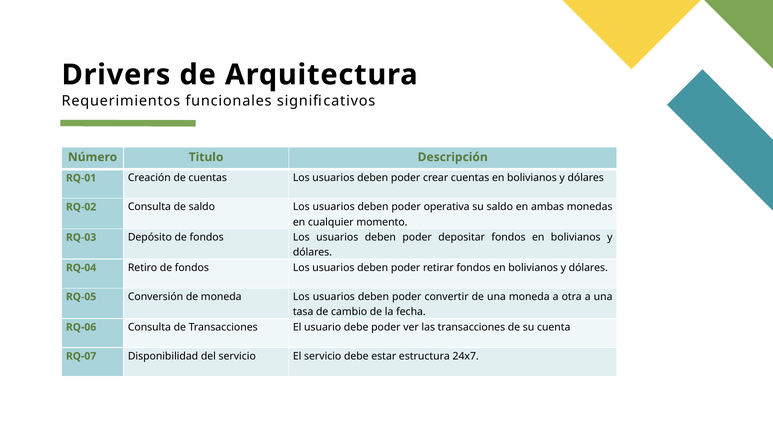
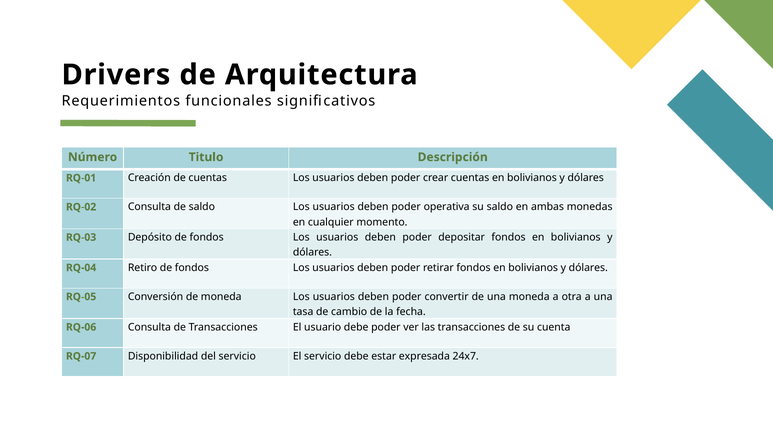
estructura: estructura -> expresada (424, 356)
